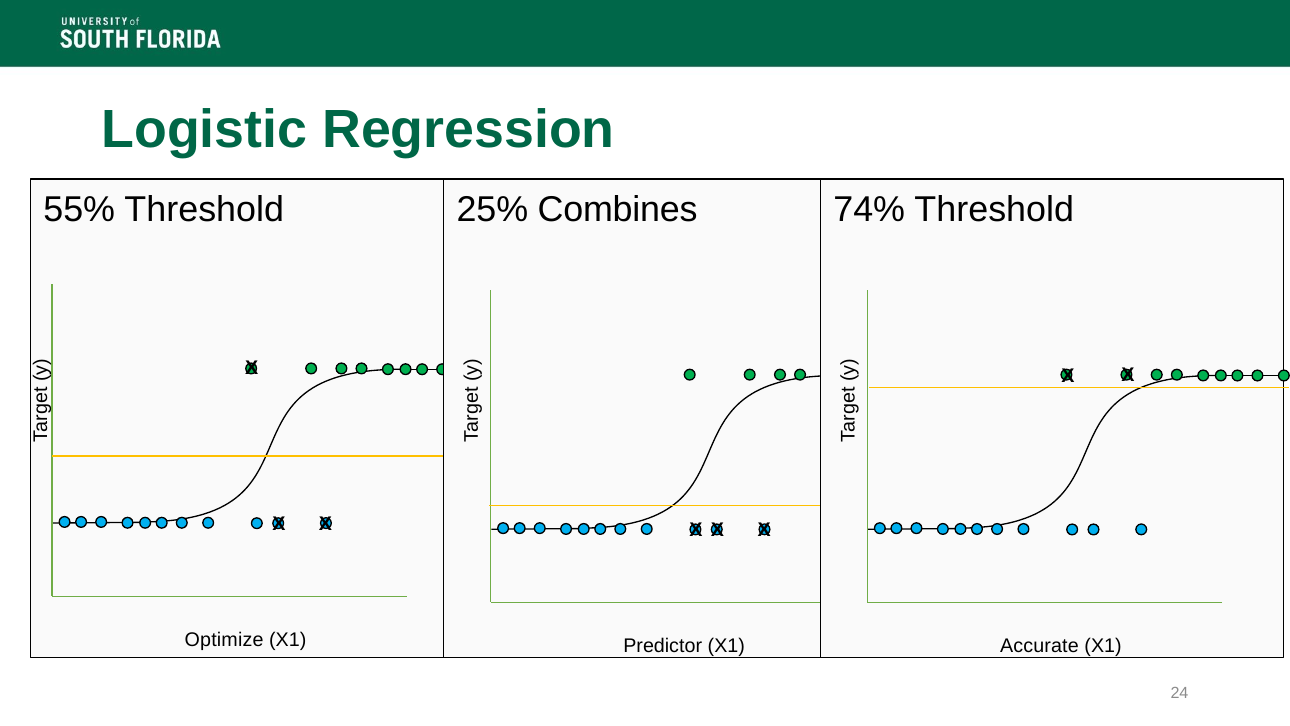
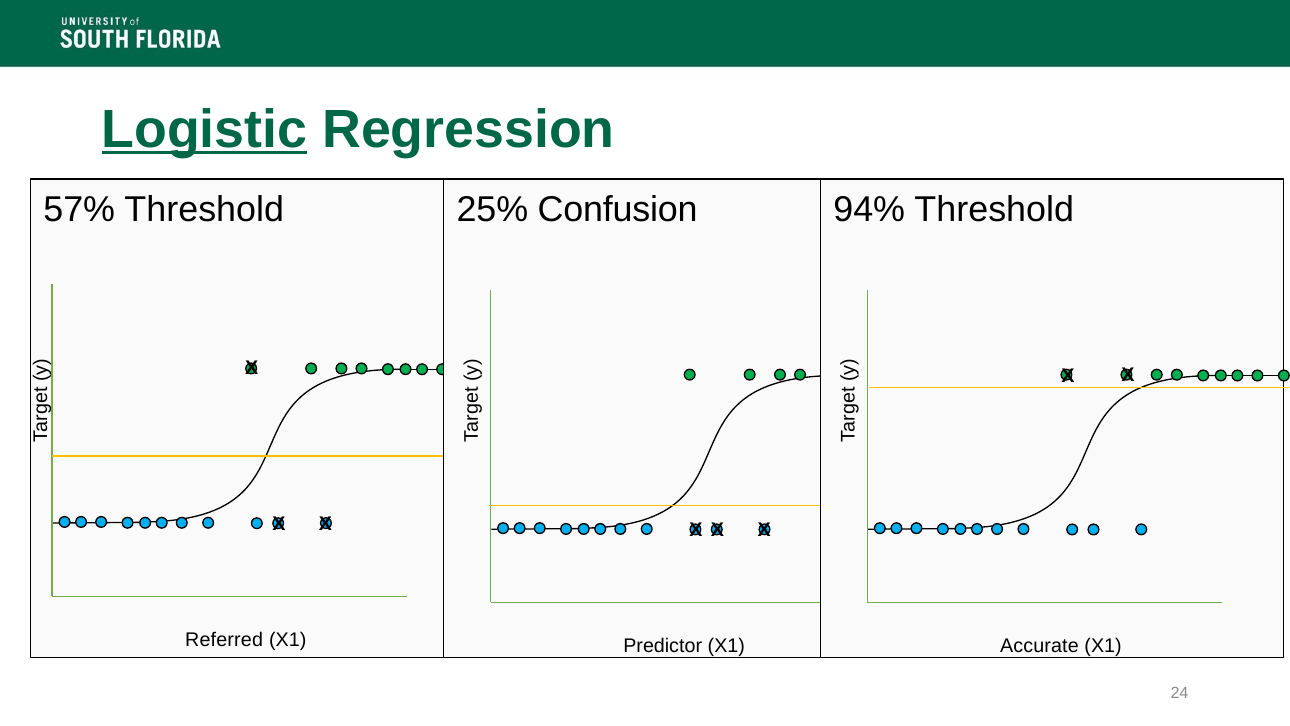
Logistic underline: none -> present (204, 130)
55%: 55% -> 57% (79, 209)
Combines: Combines -> Confusion (618, 209)
74%: 74% -> 94% (869, 209)
Optimize: Optimize -> Referred (224, 639)
